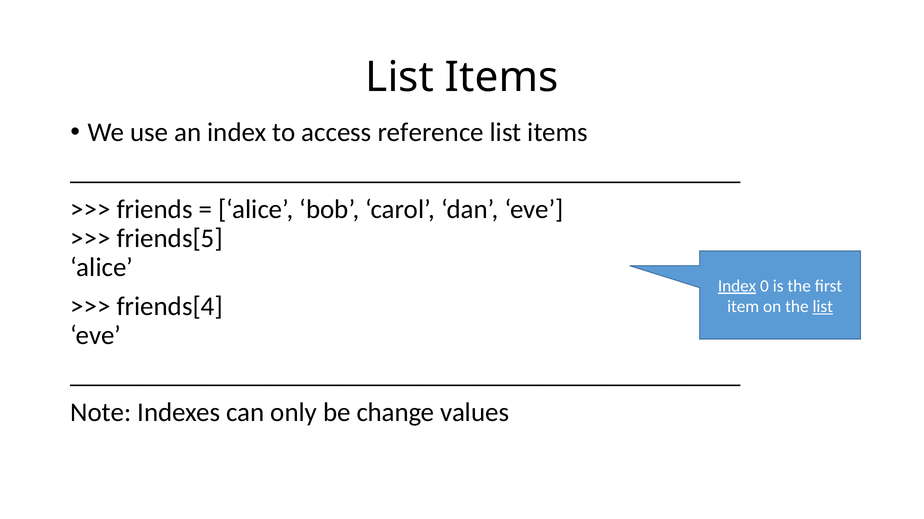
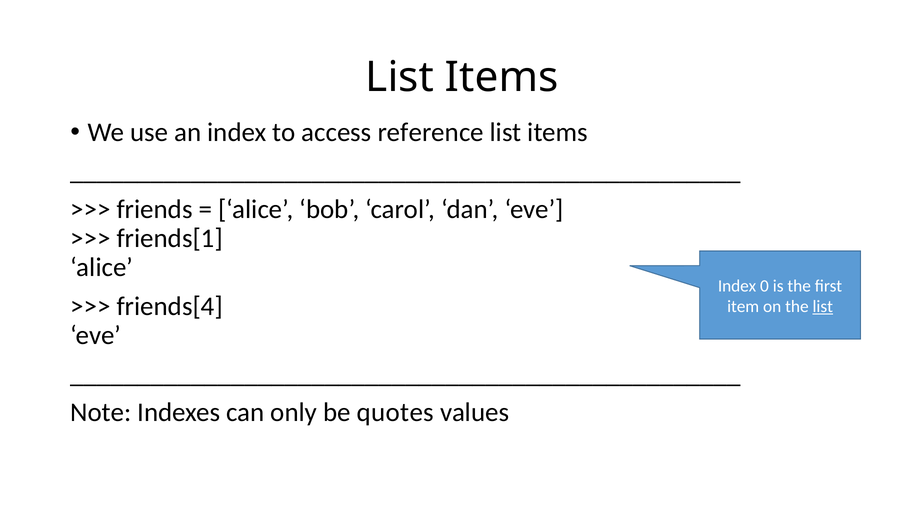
friends[5: friends[5 -> friends[1 (170, 239)
Index underline: present -> none (737, 286)
change: change -> quotes (395, 413)
